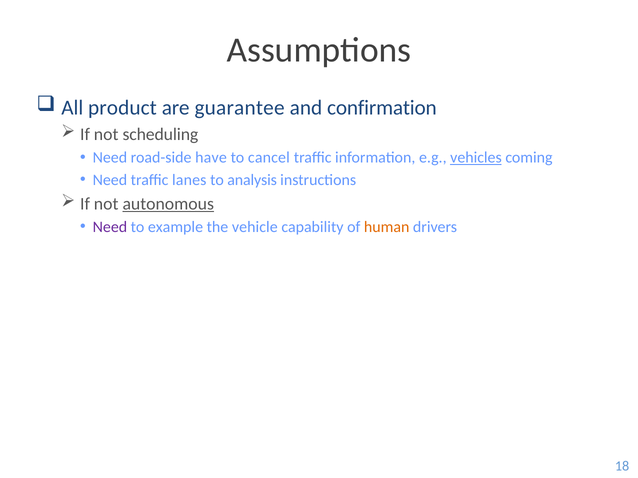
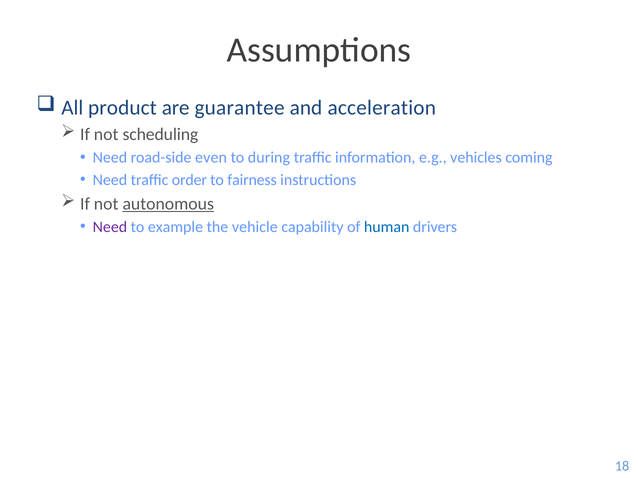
confirmation: confirmation -> acceleration (382, 108)
have: have -> even (211, 158)
cancel: cancel -> during (269, 158)
vehicles underline: present -> none (476, 158)
lanes: lanes -> order (189, 180)
analysis: analysis -> fairness (252, 180)
human colour: orange -> blue (387, 227)
